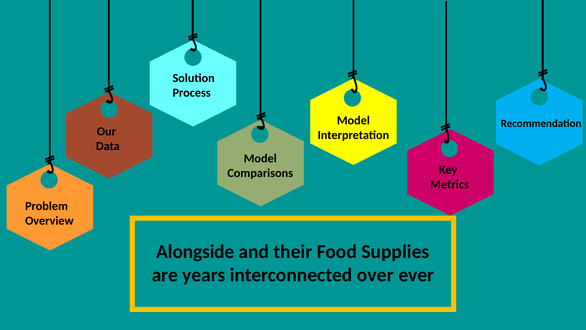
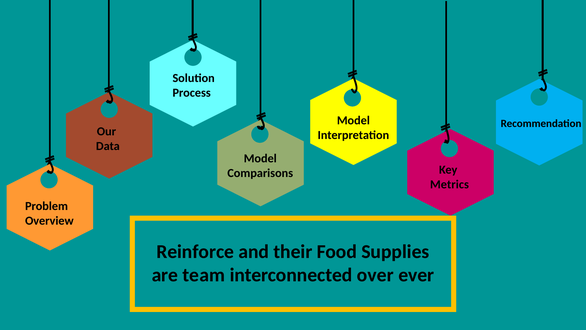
Alongside: Alongside -> Reinforce (195, 251)
years: years -> team (204, 275)
